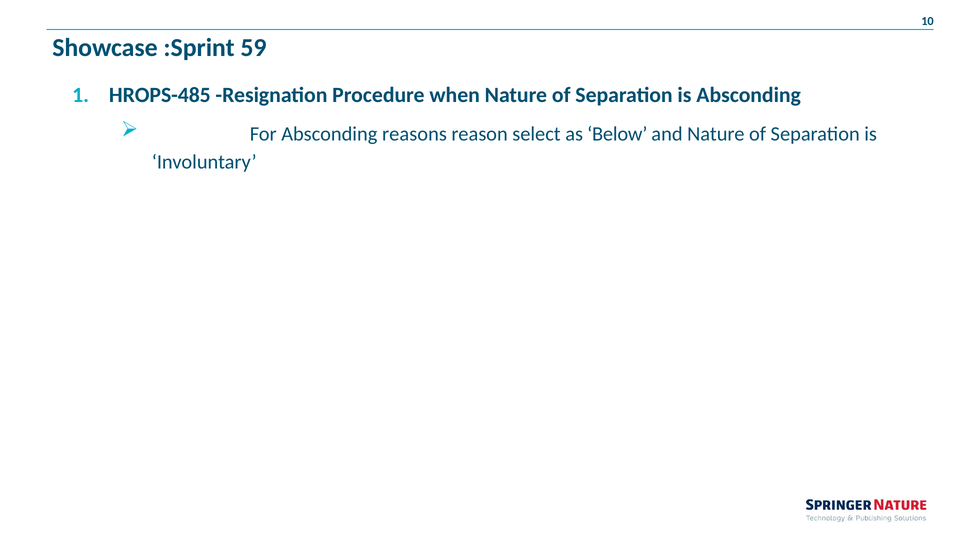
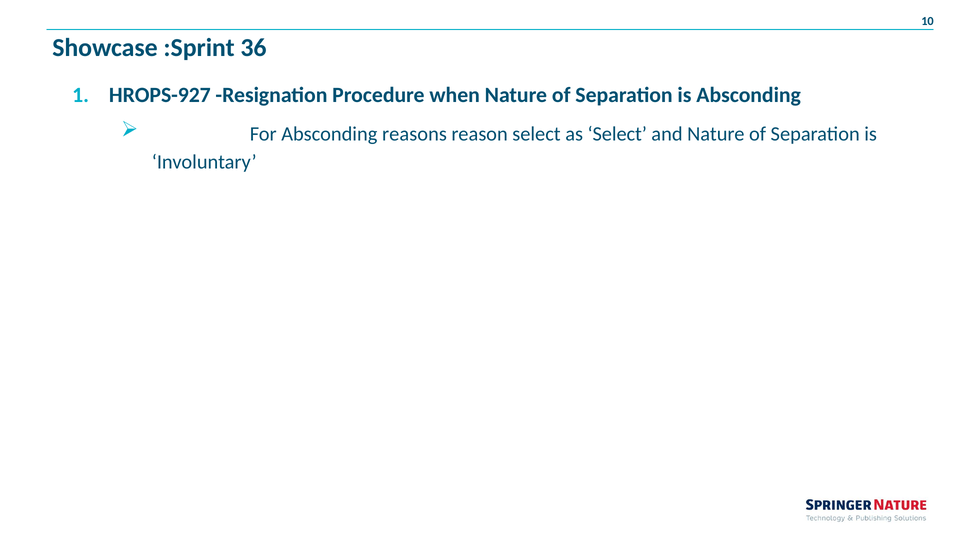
59: 59 -> 36 (253, 48)
HROPS-485: HROPS-485 -> HROPS-927 (160, 95)
as Below: Below -> Select (617, 134)
